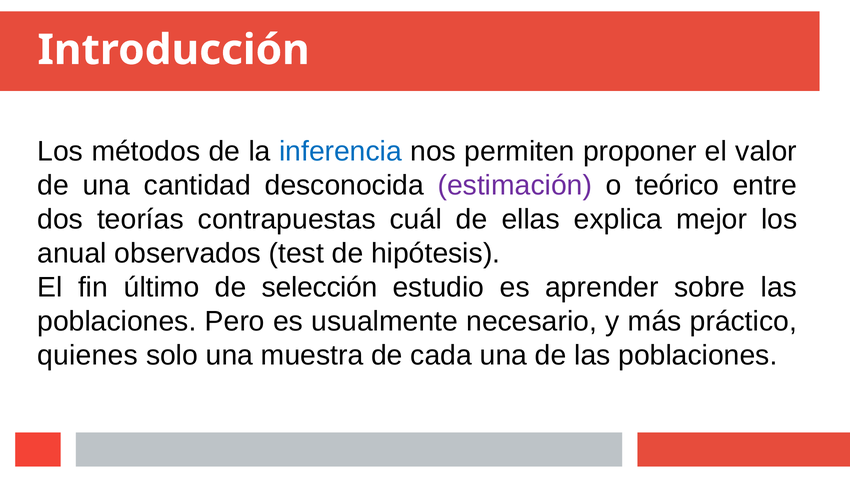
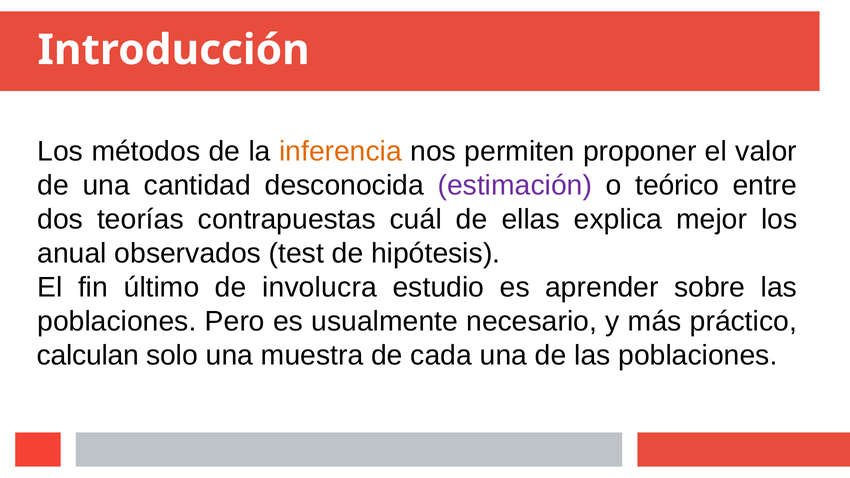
inferencia colour: blue -> orange (341, 151)
selección: selección -> involucra (320, 287)
quienes: quienes -> calculan (88, 355)
